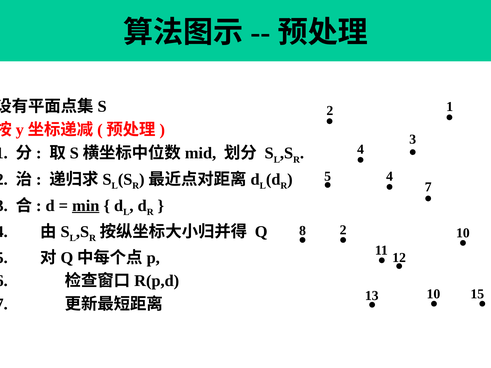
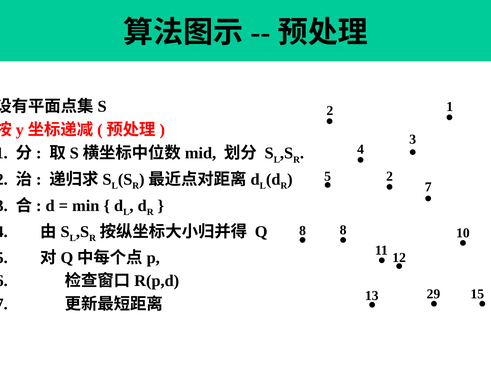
5 4: 4 -> 2 (390, 176)
min underline: present -> none (86, 206)
8 2: 2 -> 8 (343, 230)
13 10: 10 -> 29 (433, 294)
